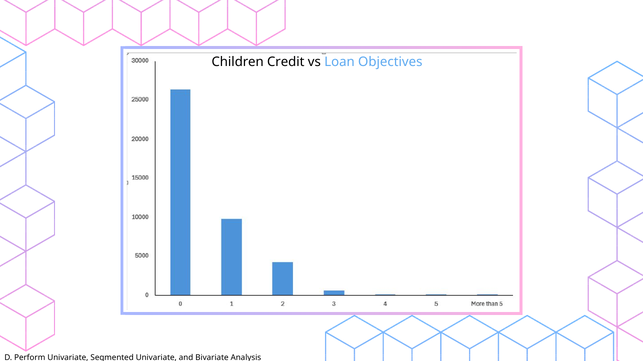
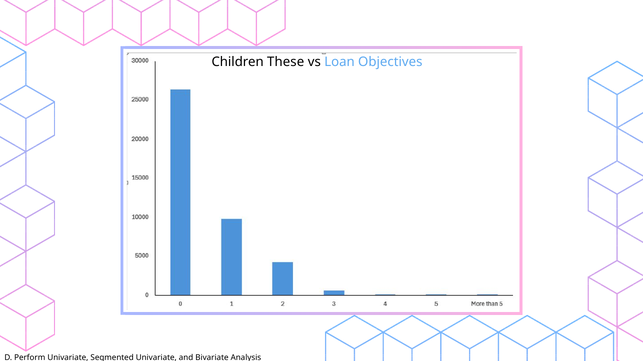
Credit: Credit -> These (286, 62)
